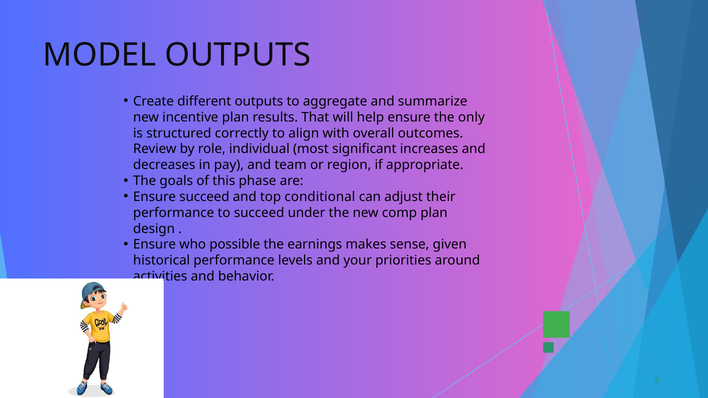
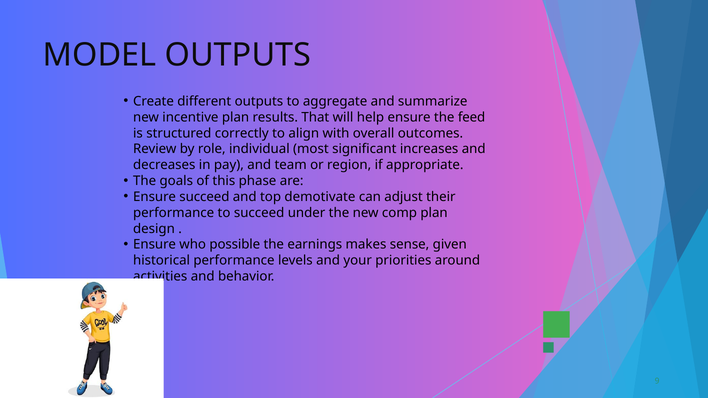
only: only -> feed (472, 117)
conditional: conditional -> demotivate (320, 197)
